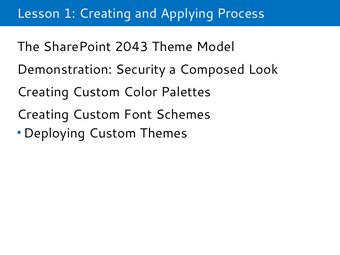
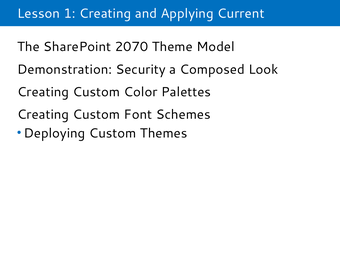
Process: Process -> Current (241, 13)
2043: 2043 -> 2070 (132, 47)
